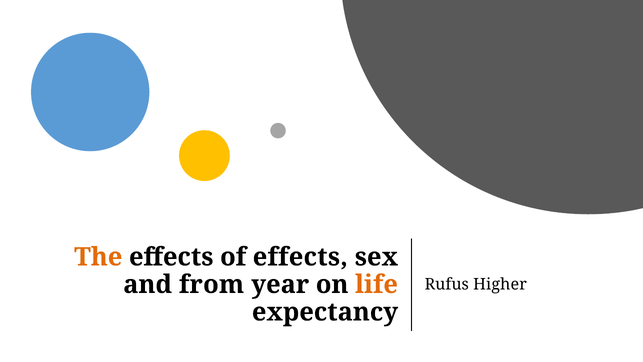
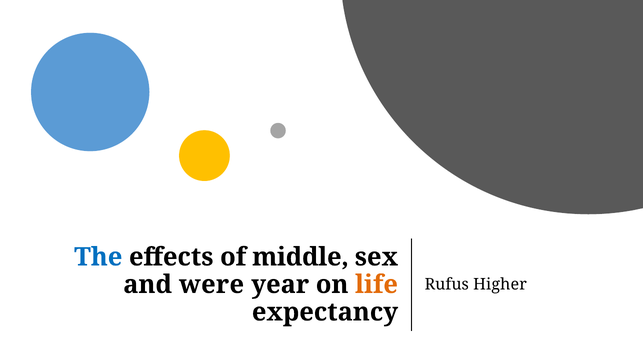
The colour: orange -> blue (98, 257)
of effects: effects -> middle (300, 257)
from: from -> were (212, 284)
